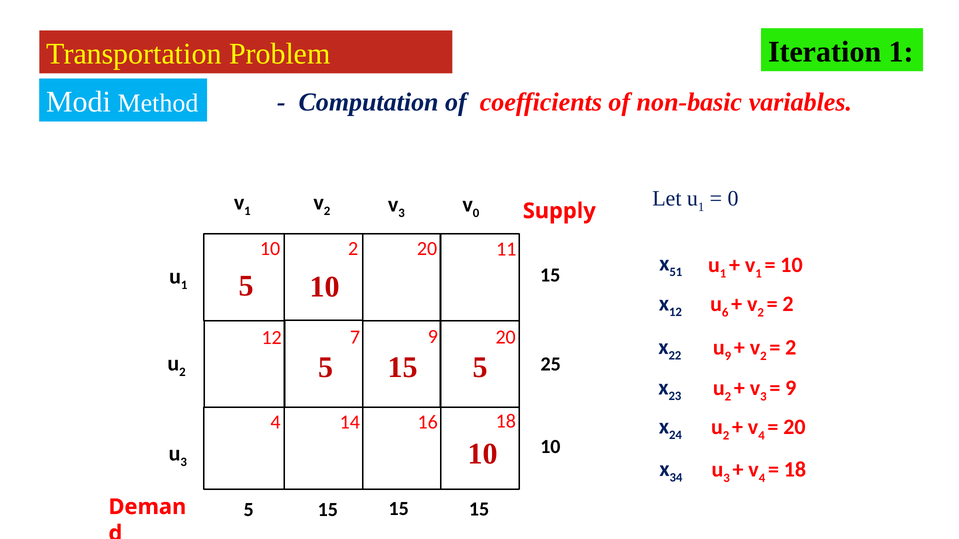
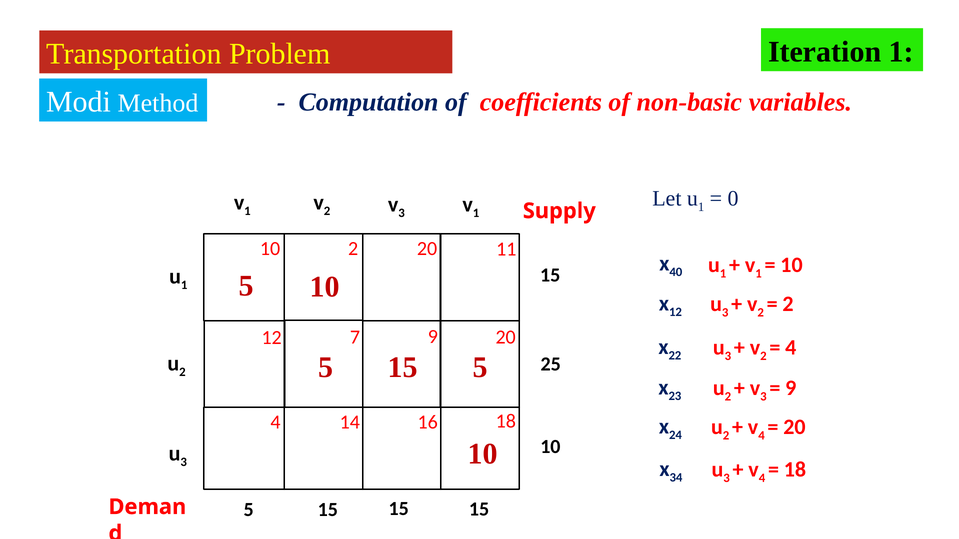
0: 0 -> 1 (476, 213)
51: 51 -> 40 (676, 272)
6: 6 -> 3 (725, 313)
9: 9 -> 3 (728, 356)
2: 2 -> 4 (791, 348)
